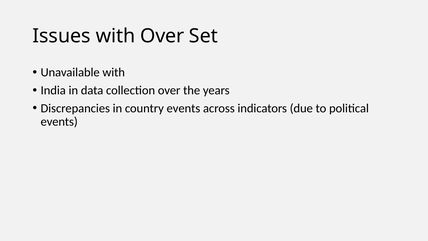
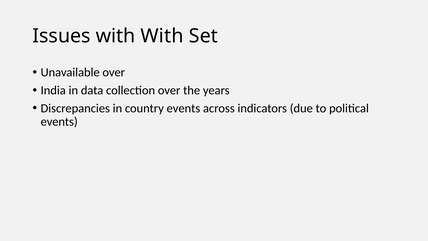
with Over: Over -> With (162, 36)
Unavailable with: with -> over (114, 72)
